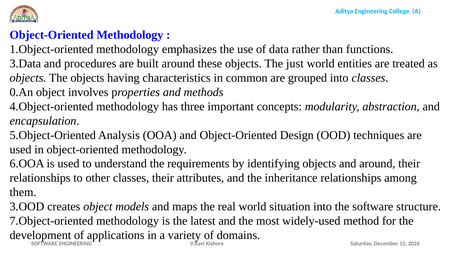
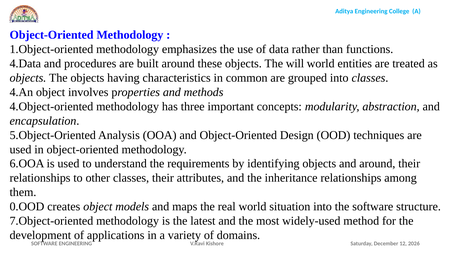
3.Data: 3.Data -> 4.Data (25, 63)
just: just -> will (295, 63)
0.An: 0.An -> 4.An (21, 92)
3.OOD: 3.OOD -> 0.OOD (27, 206)
